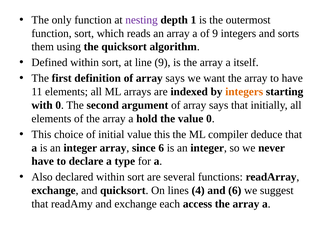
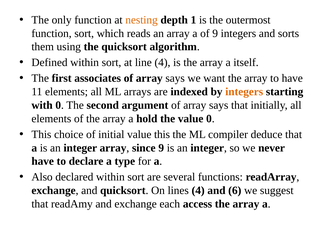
nesting colour: purple -> orange (142, 20)
line 9: 9 -> 4 (162, 63)
definition: definition -> associates (98, 78)
since 6: 6 -> 9 (161, 148)
